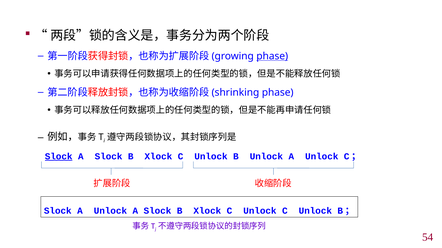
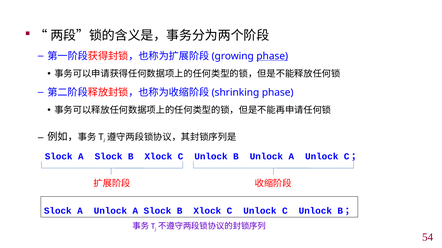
Slock underline: present -> none (59, 157)
